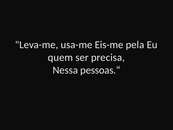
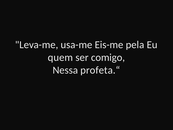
precisa: precisa -> comigo (108, 57)
pessoas.“: pessoas.“ -> profeta.“ (100, 70)
